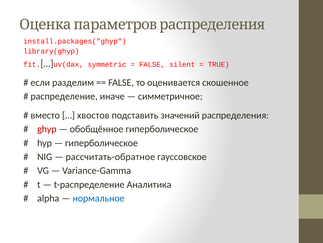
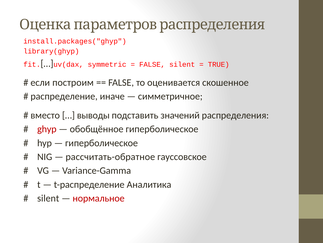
разделим: разделим -> построим (73, 82)
хвостов: хвостов -> выводы (93, 115)
alpha: alpha -> silent (48, 198)
нормальное colour: blue -> red (99, 198)
